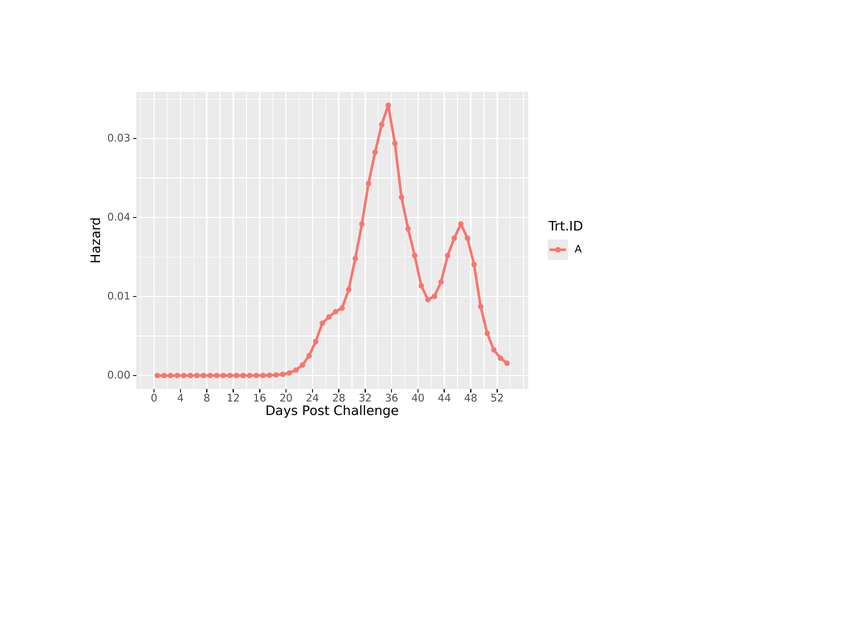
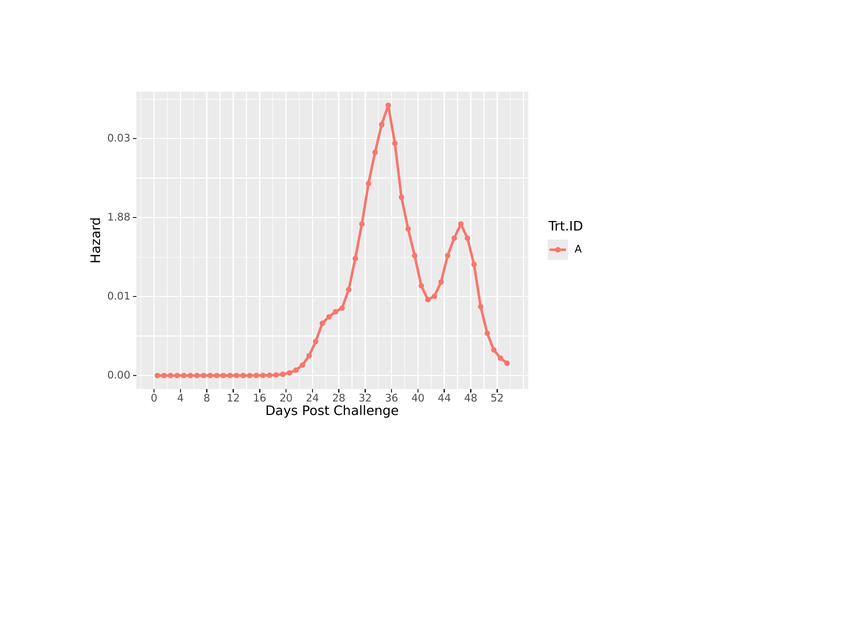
0.04: 0.04 -> 1.88 (119, 217)
